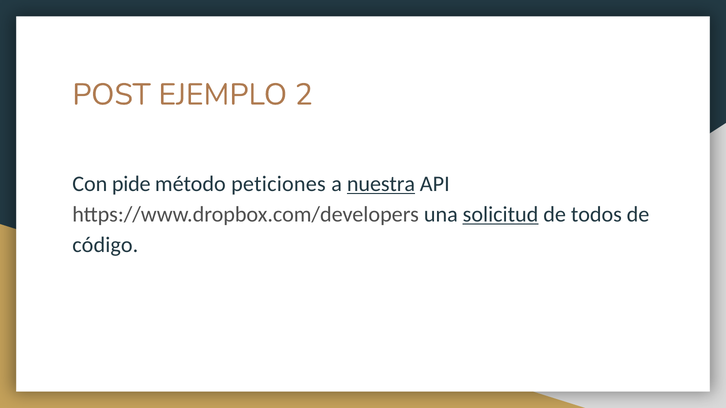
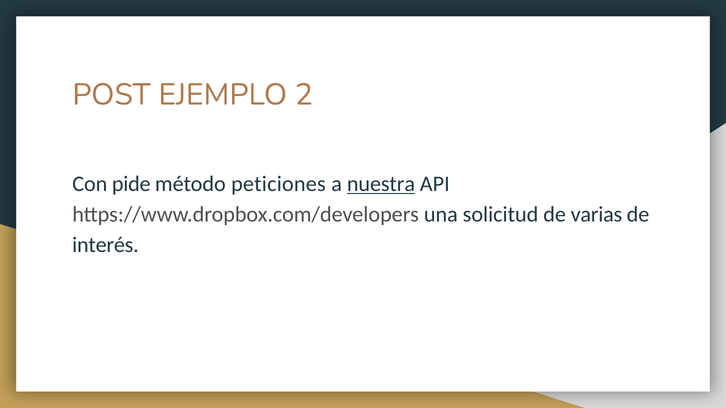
solicitud underline: present -> none (501, 215)
todos: todos -> varias (596, 215)
código: código -> interés (105, 245)
